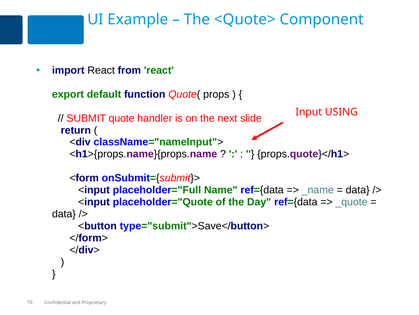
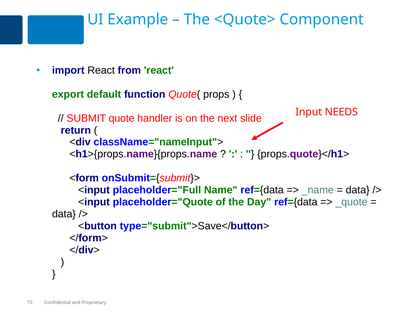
USING: USING -> NEEDS (341, 112)
